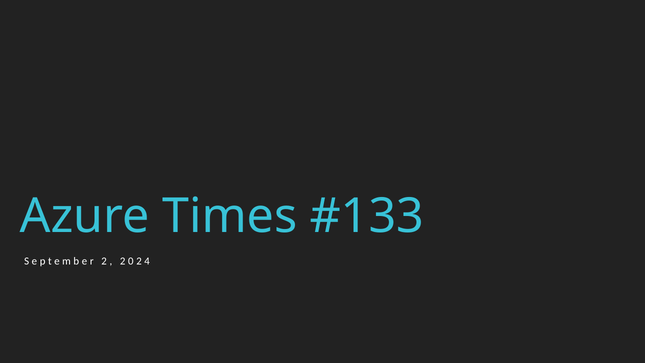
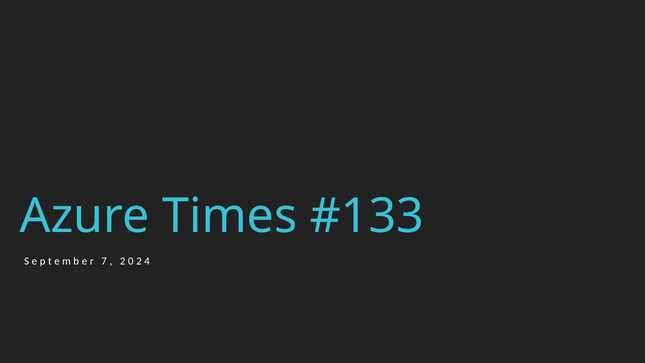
2: 2 -> 7 (104, 261)
